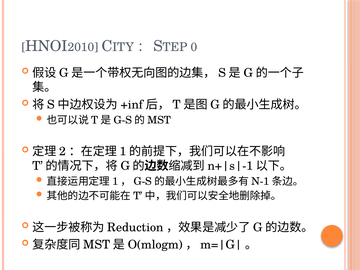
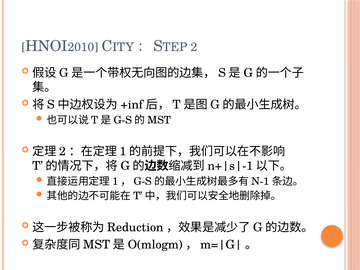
0: 0 -> 2 (194, 47)
